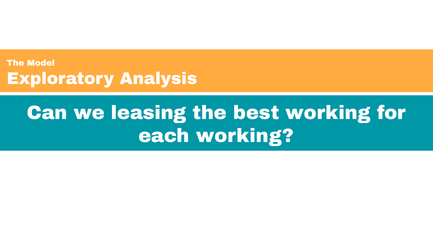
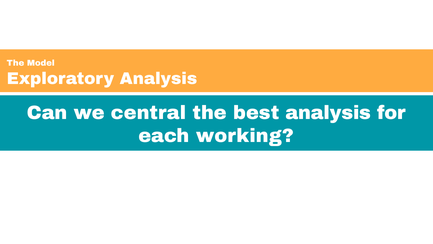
leasing: leasing -> central (149, 113)
best working: working -> analysis (328, 113)
